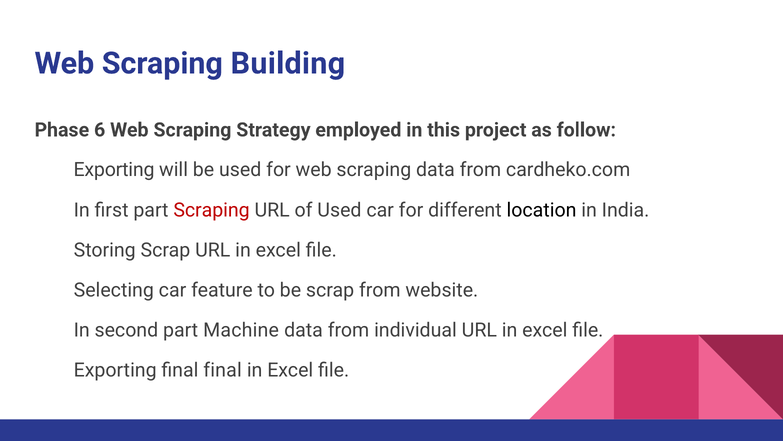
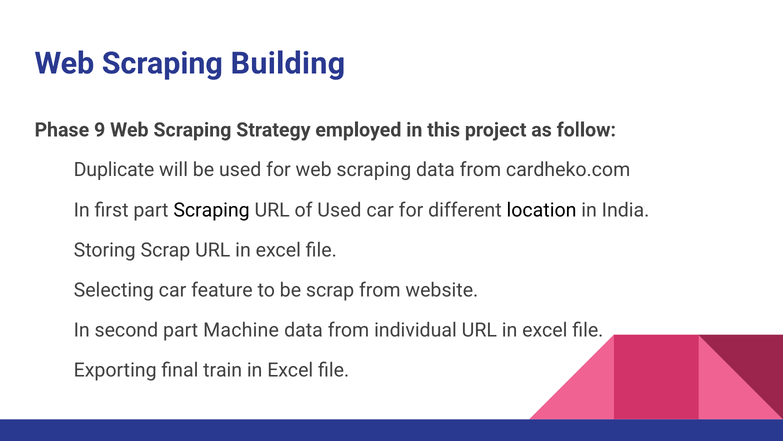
6: 6 -> 9 (100, 130)
Exporting: Exporting -> Duplicate (114, 170)
Scraping colour: red -> black (212, 210)
final final: final -> train (223, 370)
